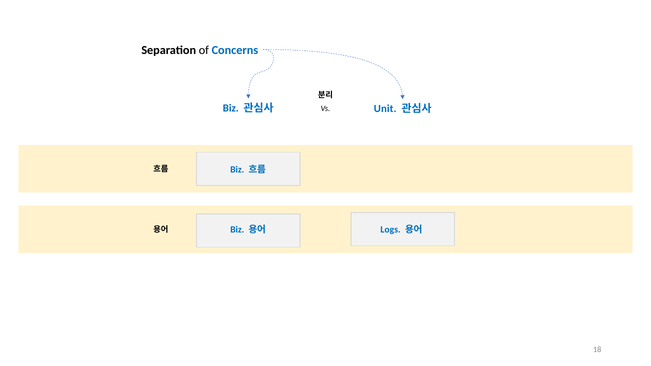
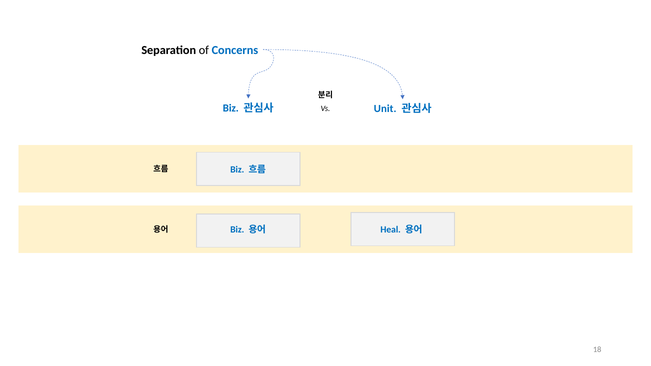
Logs: Logs -> Heal (391, 230)
